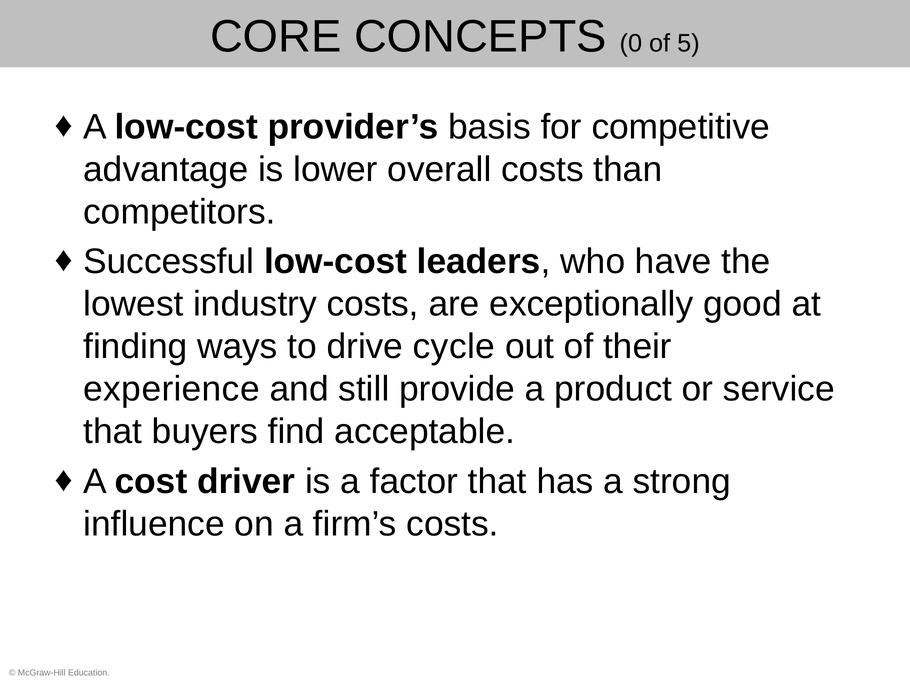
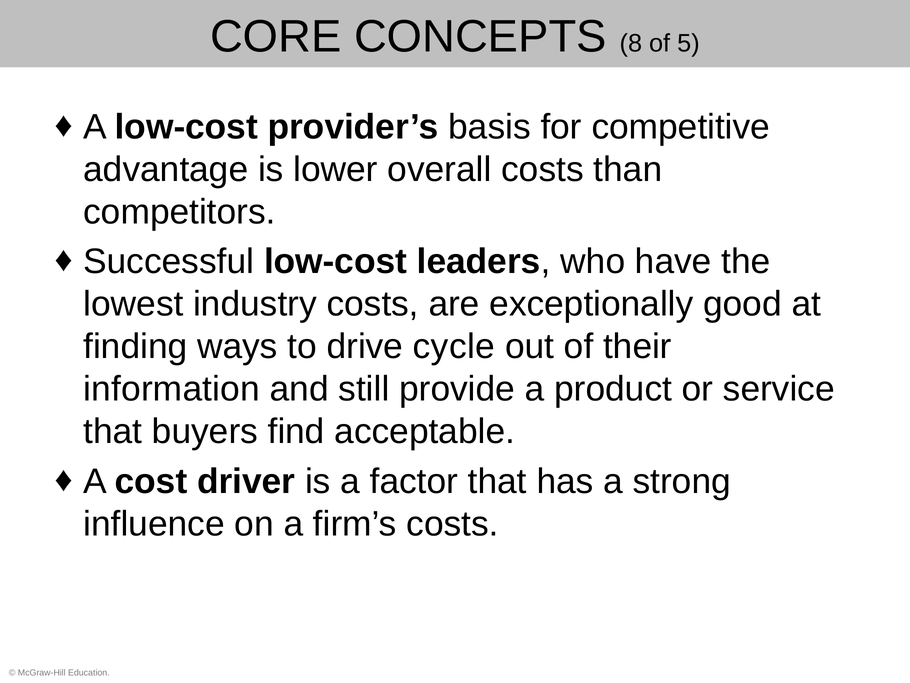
0: 0 -> 8 (631, 43)
experience: experience -> information (172, 389)
